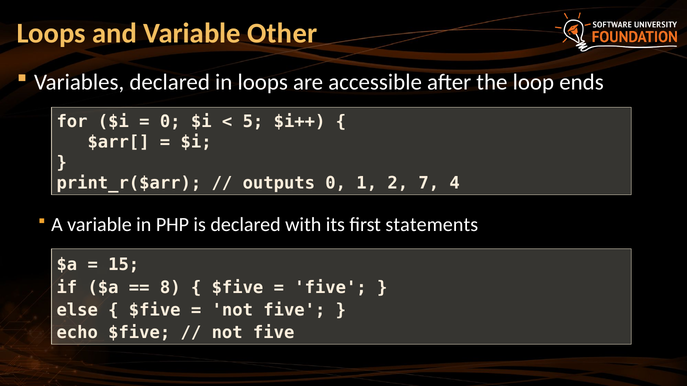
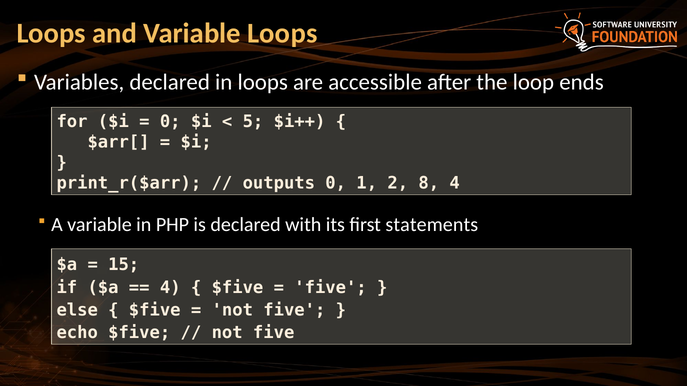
Variable Other: Other -> Loops (282, 33)
7: 7 -> 8 (429, 183)
8: 8 -> 4 (170, 288)
